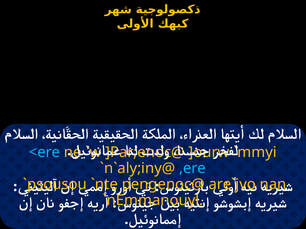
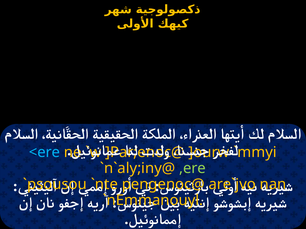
,ere colour: light blue -> light green (192, 169)
